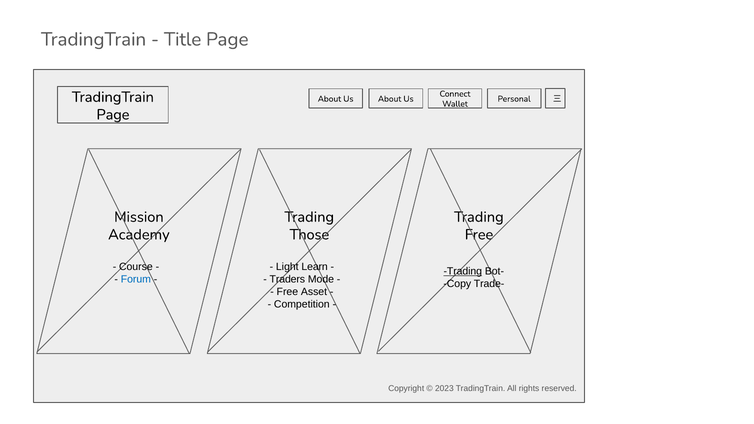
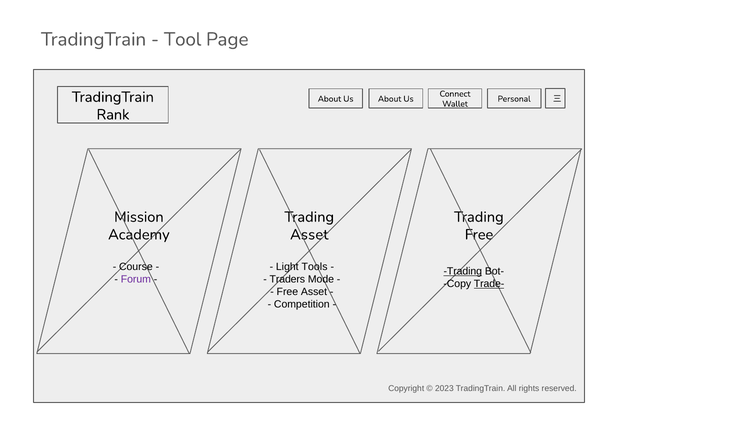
Title: Title -> Tool (183, 39)
Page: Page -> Rank (113, 115)
Those: Those -> Asset (309, 235)
Learn: Learn -> Tools (315, 267)
Forum colour: blue -> purple (136, 279)
Trade- underline: none -> present (489, 284)
